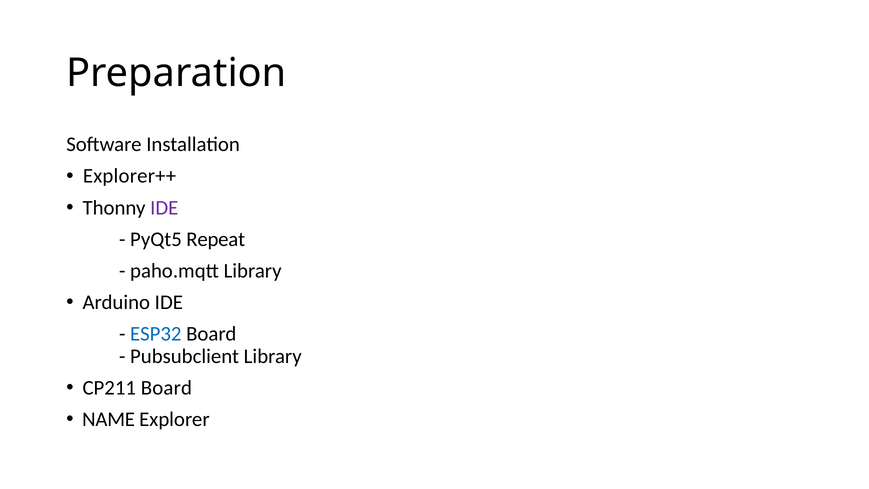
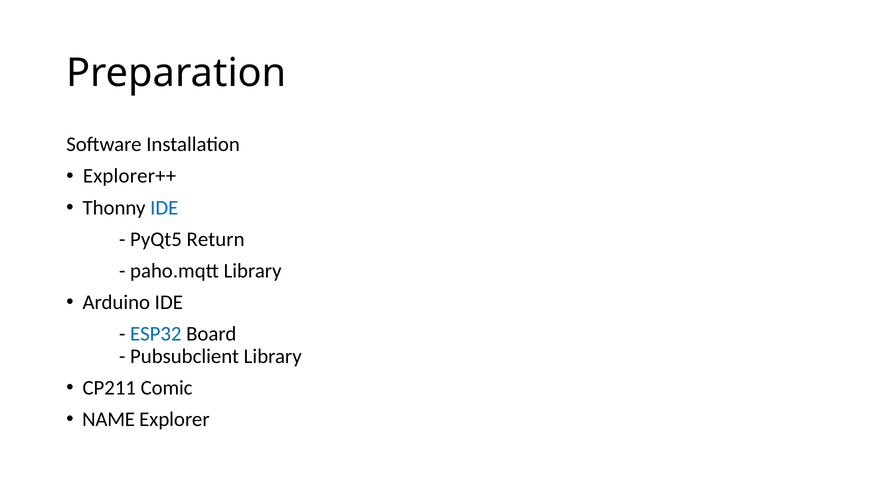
IDE colour: purple -> blue (164, 208)
Repeat: Repeat -> Return (216, 239)
CP211 Board: Board -> Comic (167, 388)
